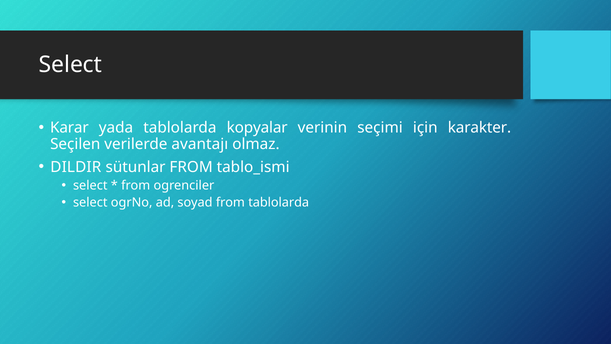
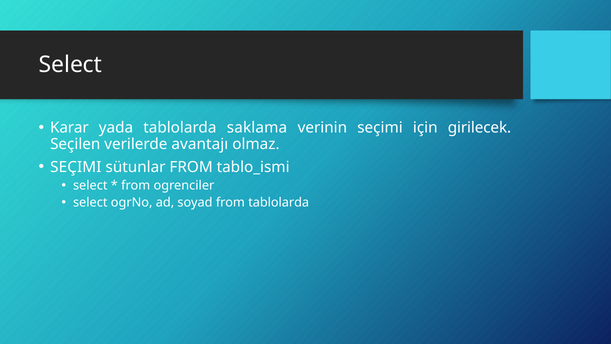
kopyalar: kopyalar -> saklama (257, 128)
karakter: karakter -> girilecek (479, 128)
DILDIR: DILDIR -> SEÇIMI (76, 167)
